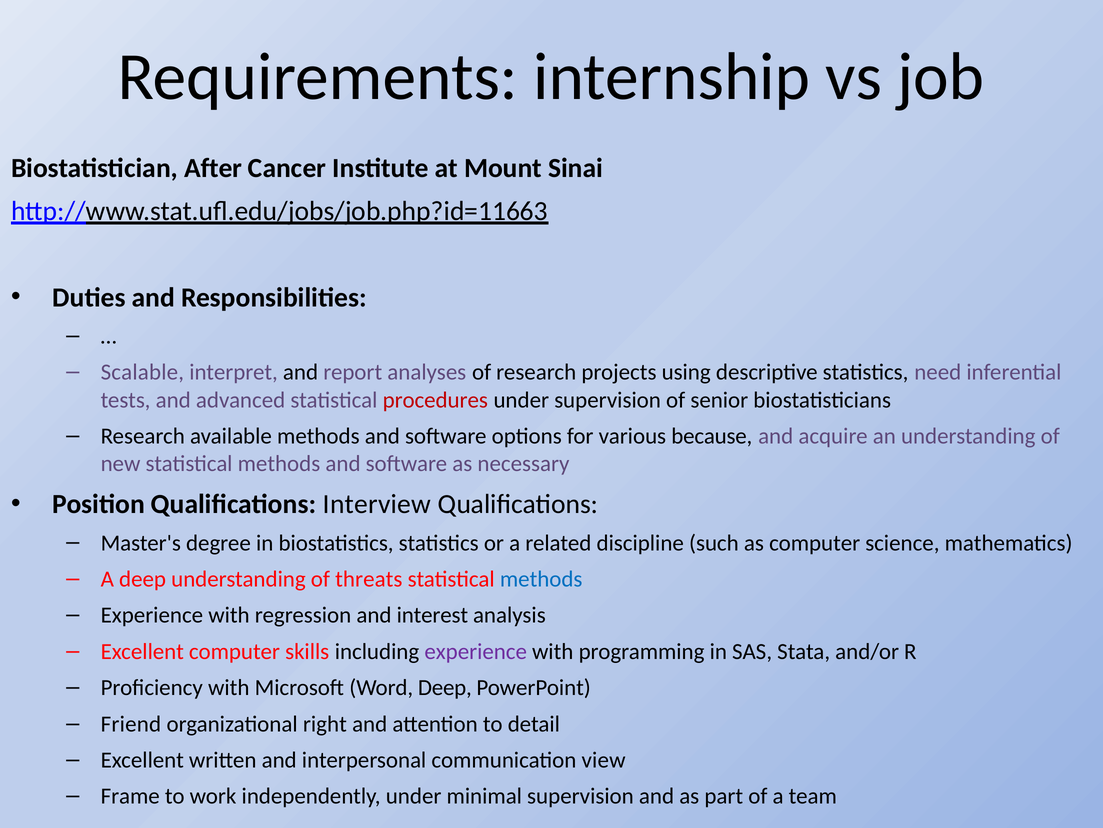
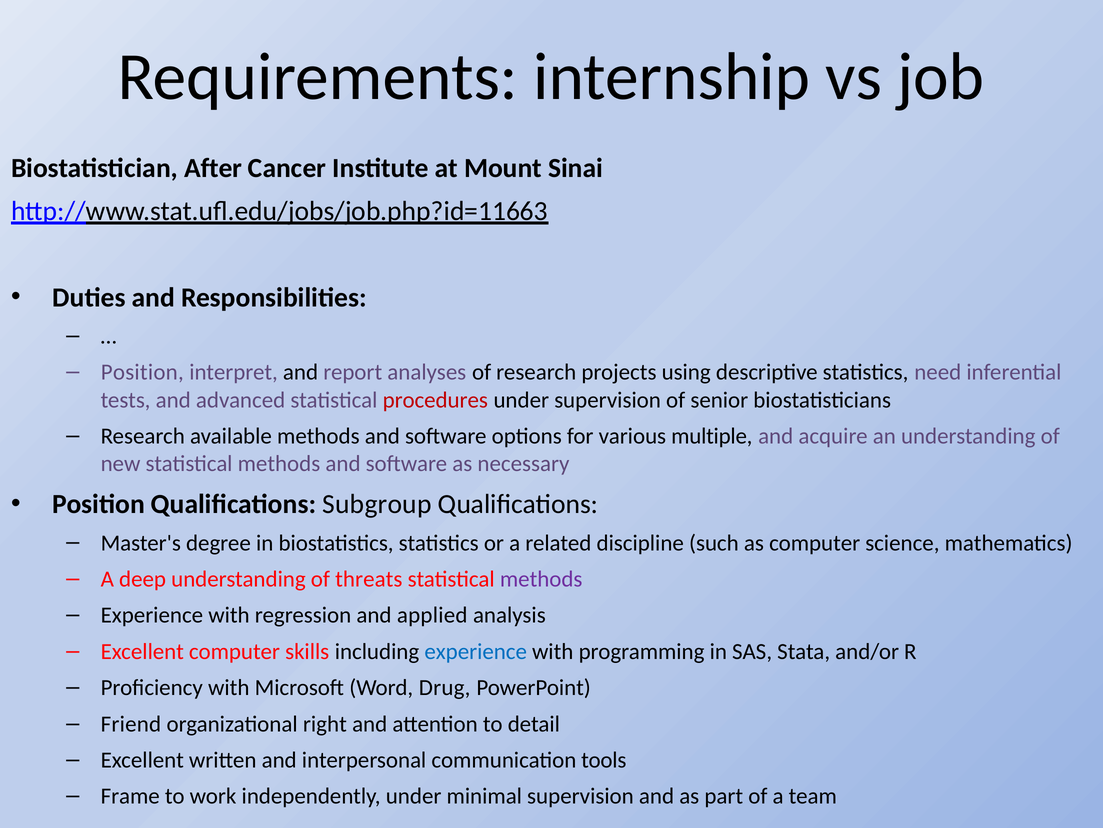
Scalable: Scalable -> Position (142, 372)
because: because -> multiple (712, 436)
Interview: Interview -> Subgroup (377, 504)
methods colour: blue -> purple (541, 579)
interest: interest -> applied (432, 615)
experience colour: purple -> blue (476, 651)
Word Deep: Deep -> Drug (445, 687)
view: view -> tools (604, 759)
